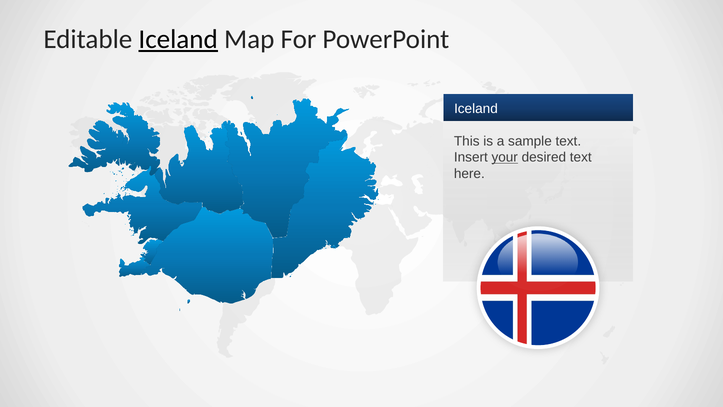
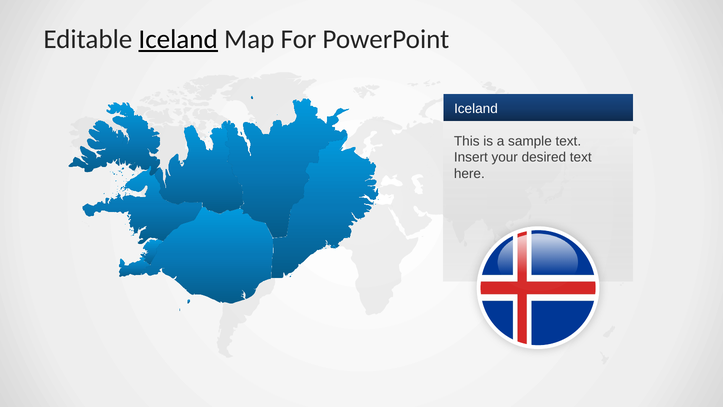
your underline: present -> none (505, 157)
